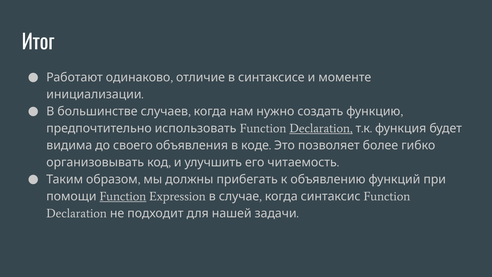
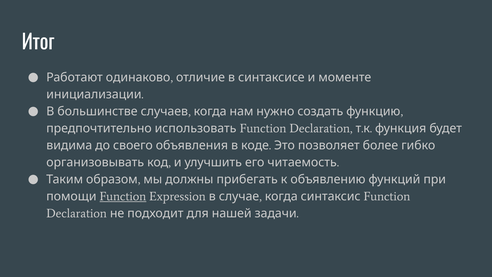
Declaration underline: present -> none (321, 128)
